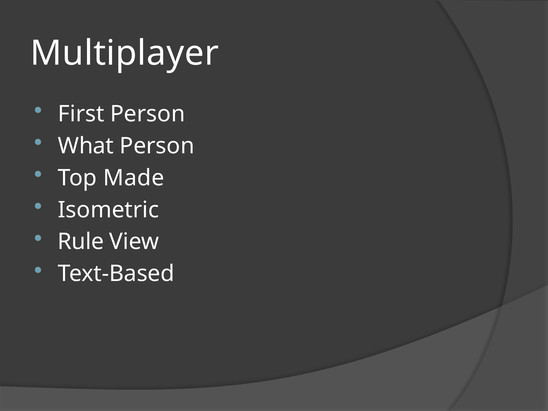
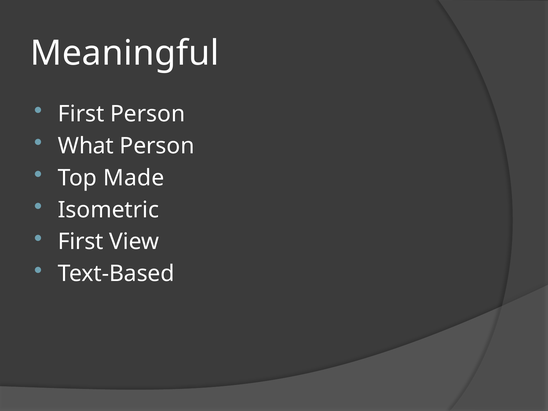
Multiplayer: Multiplayer -> Meaningful (125, 53)
Rule: Rule -> First (81, 242)
